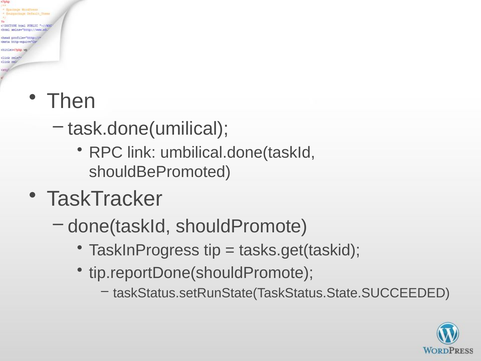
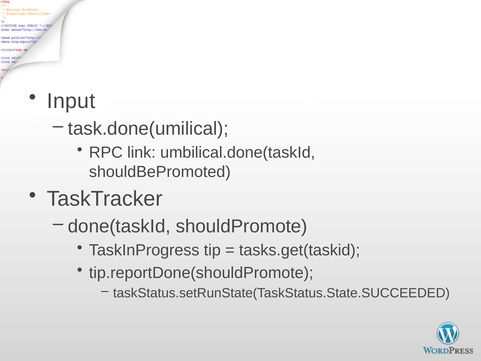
Then: Then -> Input (71, 101)
